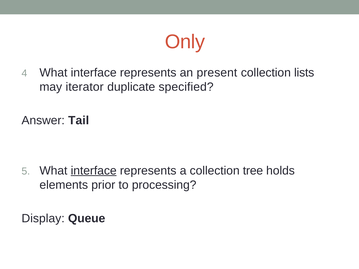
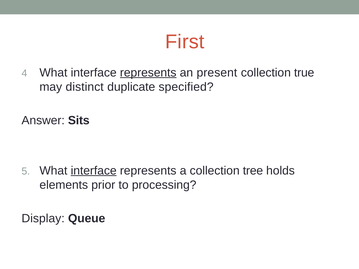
Only: Only -> First (185, 42)
represents underline: none -> present (148, 73)
lists: lists -> true (304, 73)
iterator: iterator -> distinct (85, 87)
Tail: Tail -> Sits (79, 120)
